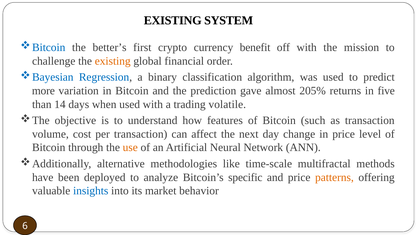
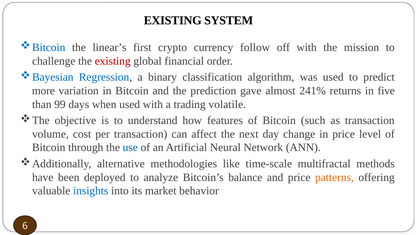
better’s: better’s -> linear’s (110, 47)
benefit: benefit -> follow (255, 47)
existing colour: orange -> red (113, 61)
205%: 205% -> 241% (313, 91)
14: 14 -> 99 (60, 104)
use colour: orange -> blue (130, 147)
specific: specific -> balance (245, 177)
